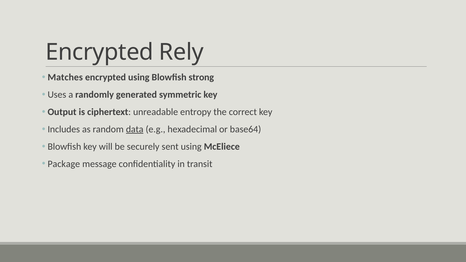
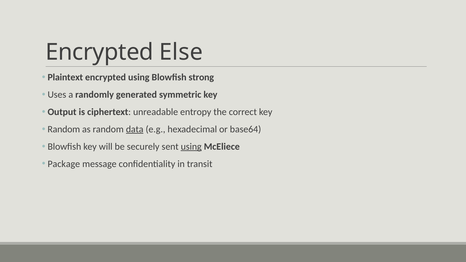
Rely: Rely -> Else (181, 52)
Matches: Matches -> Plaintext (65, 77)
Includes: Includes -> Random (64, 129)
using underline: none -> present (191, 147)
